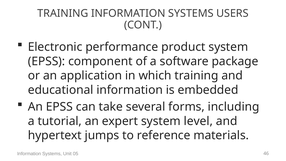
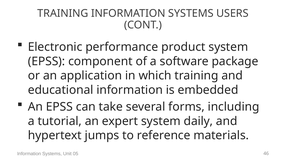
level: level -> daily (198, 121)
